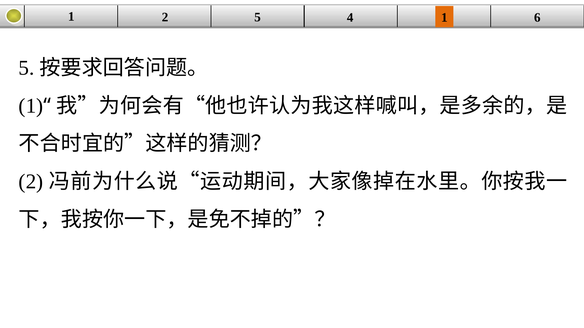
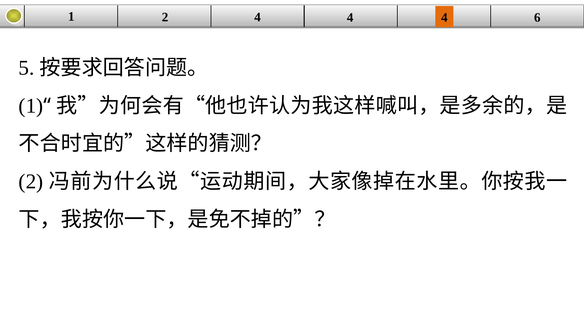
2 5: 5 -> 4 (258, 17)
1: 1 -> 4 (444, 17)
